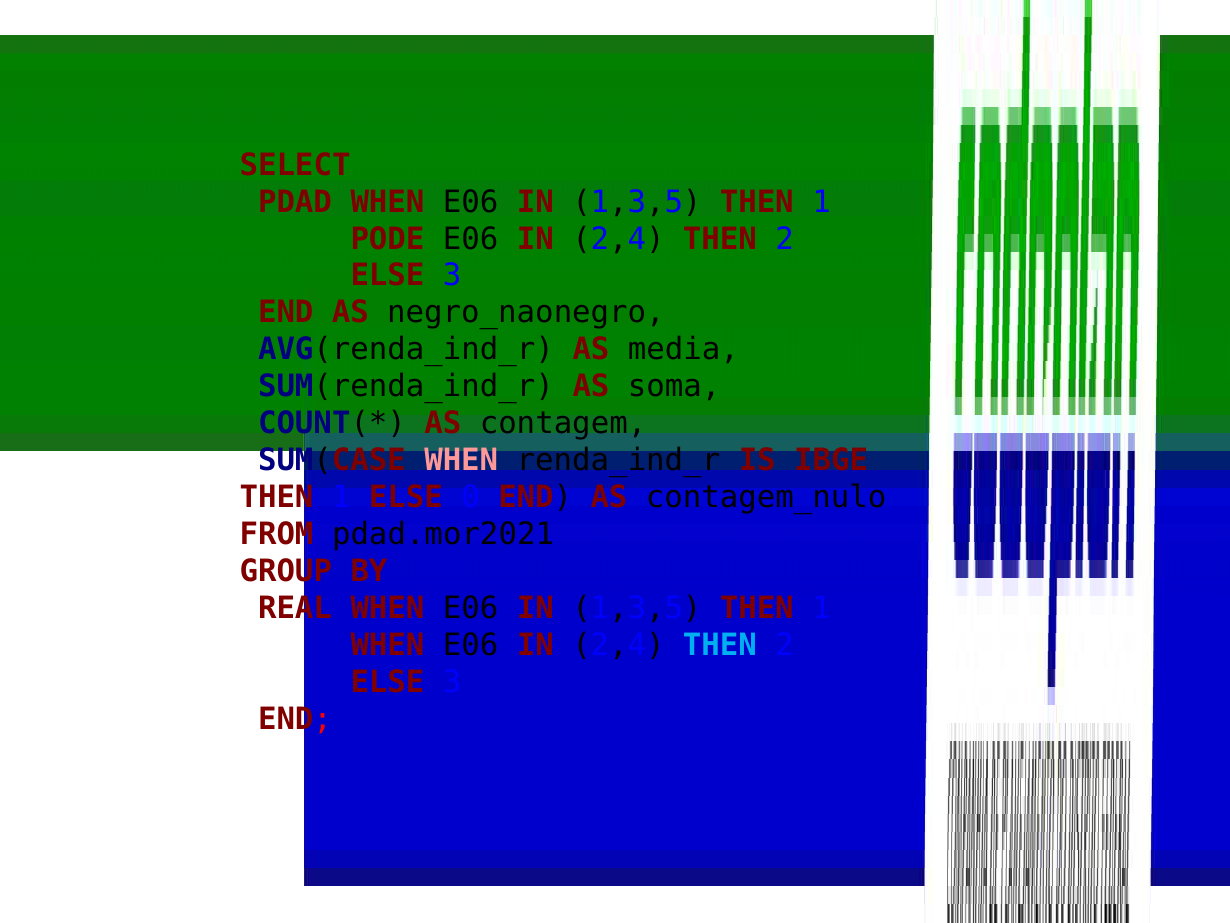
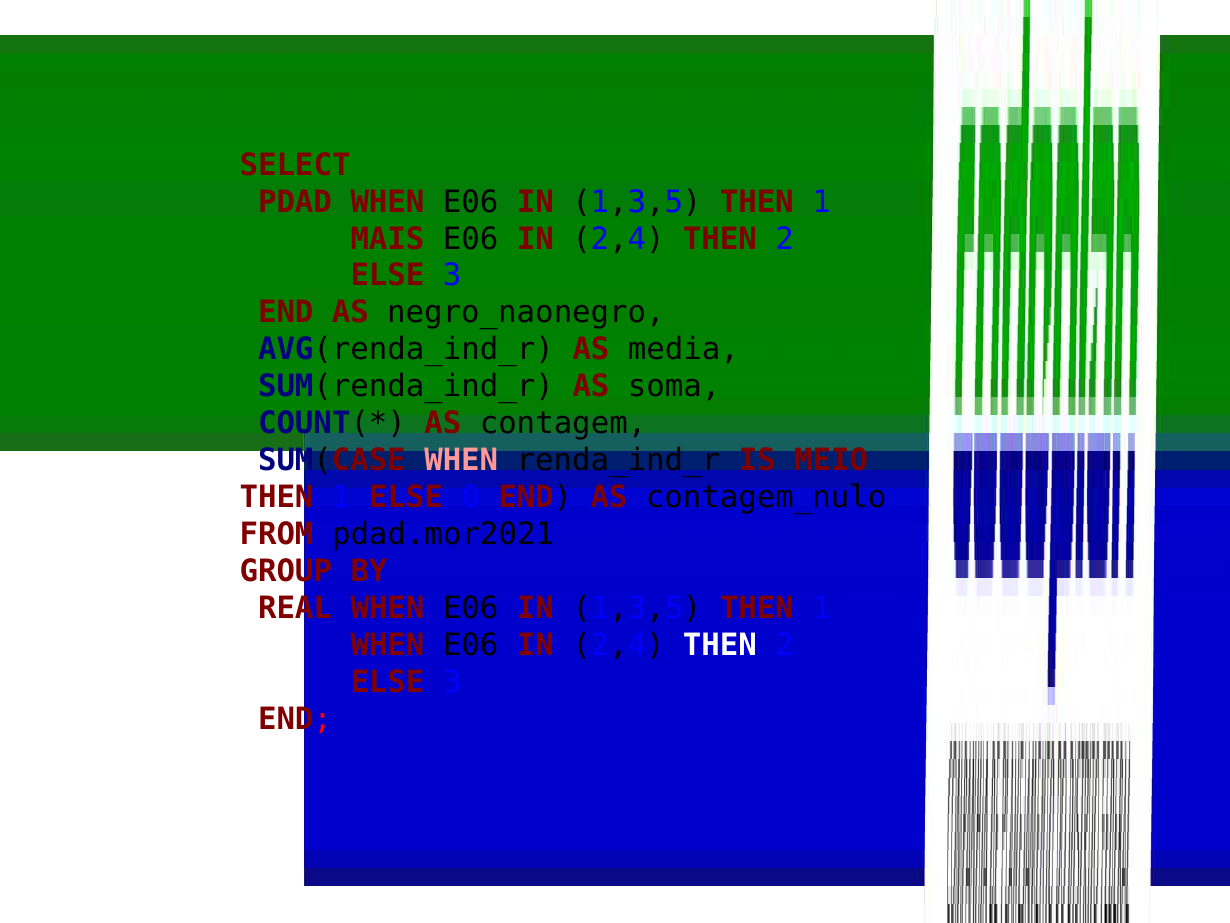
PODE: PODE -> MAIS (387, 239)
IBGE: IBGE -> MEIO (831, 460)
THEN colour: light blue -> white (720, 645)
